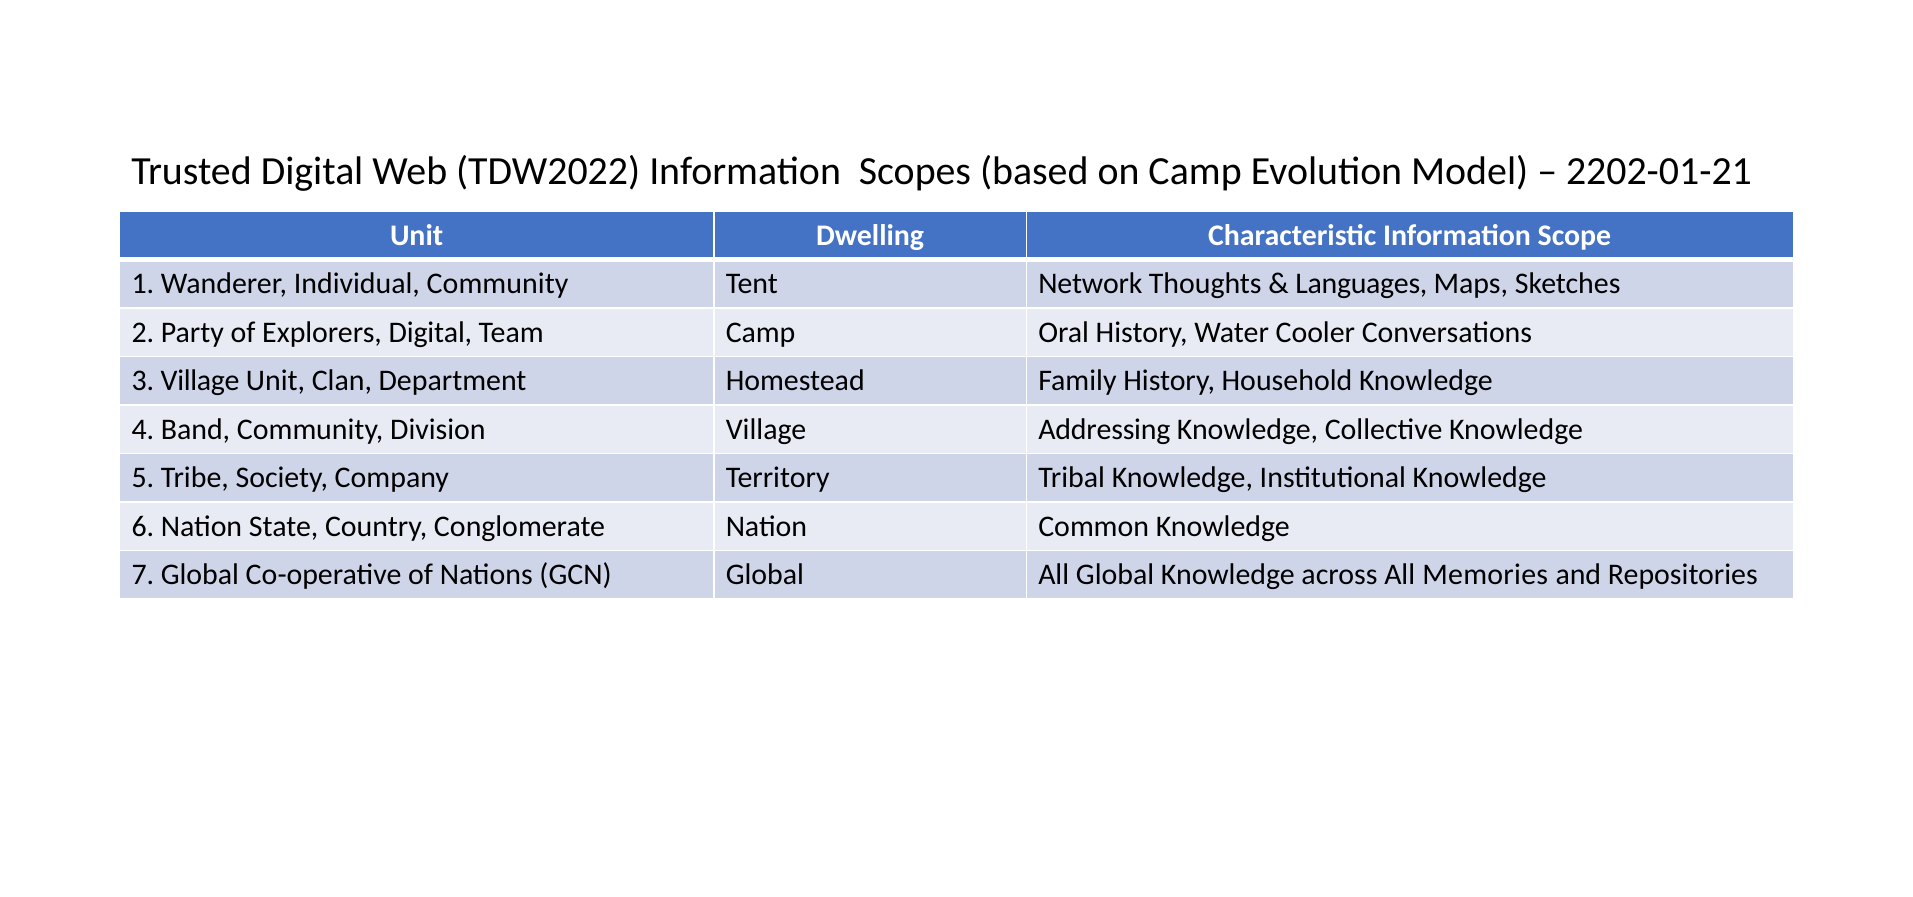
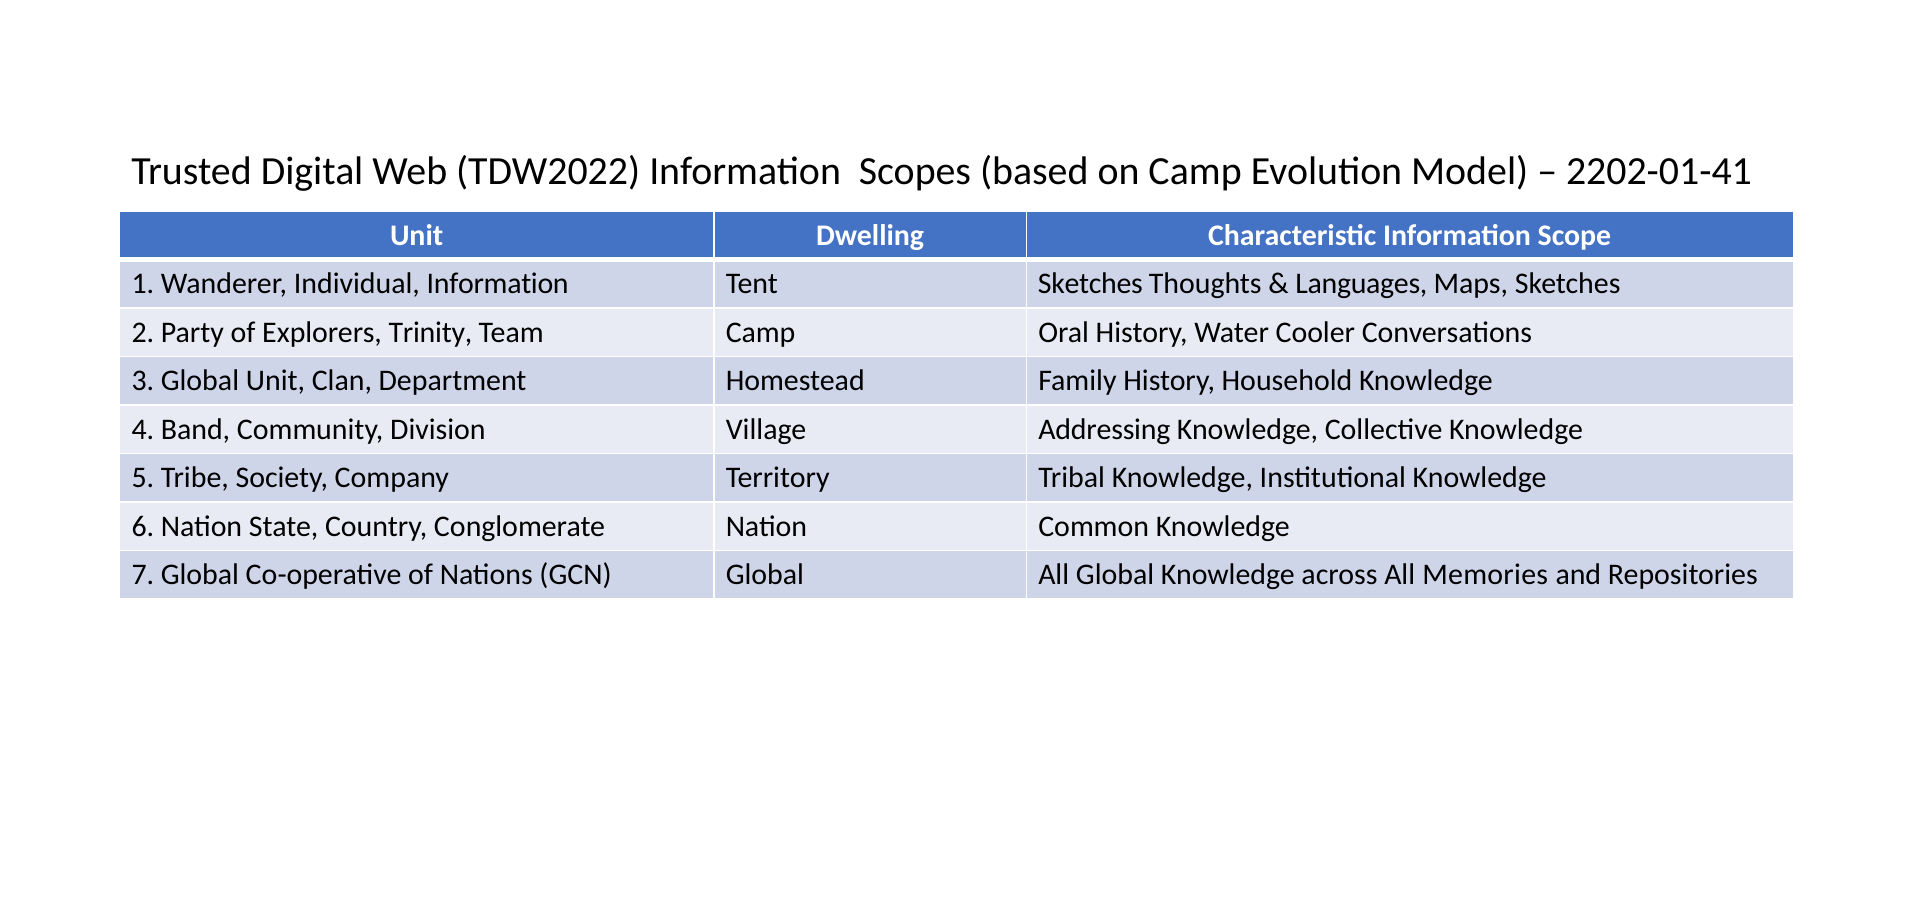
2202-01-21: 2202-01-21 -> 2202-01-41 (1659, 171)
Individual Community: Community -> Information (498, 284)
Tent Network: Network -> Sketches (1090, 284)
Explorers Digital: Digital -> Trinity (430, 332)
3 Village: Village -> Global (200, 381)
